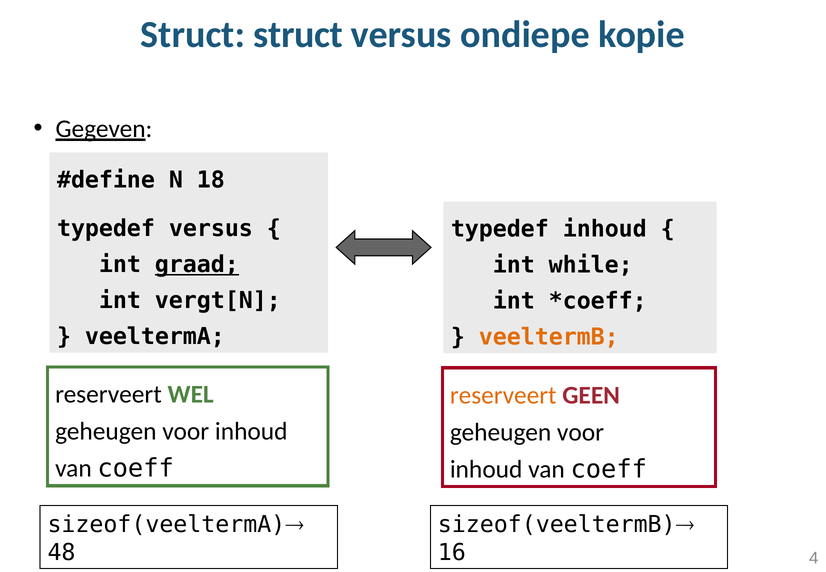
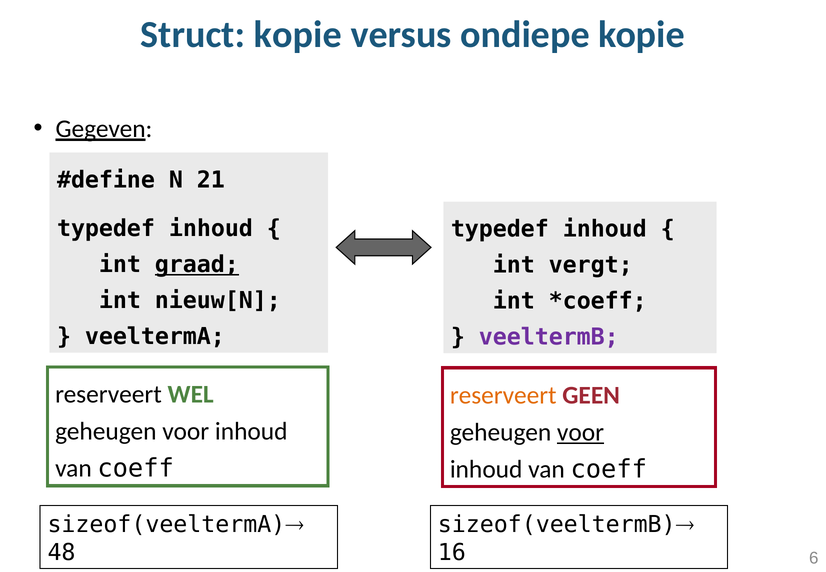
Struct struct: struct -> kopie (298, 35)
18: 18 -> 21 (211, 180)
versus: versus -> inhoud (211, 229)
while: while -> vergt (591, 265)
vergt[N: vergt[N -> nieuw[N (218, 301)
veeltermB colour: orange -> purple (549, 337)
voor underline: none -> present (580, 432)
4: 4 -> 6 (814, 558)
